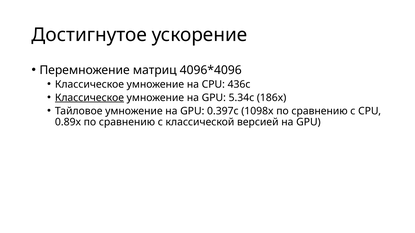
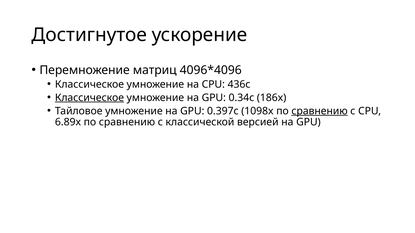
5.34c: 5.34c -> 0.34c (241, 98)
сравнению underline: none -> present (320, 111)
0.89x: 0.89x -> 6.89x (68, 122)
